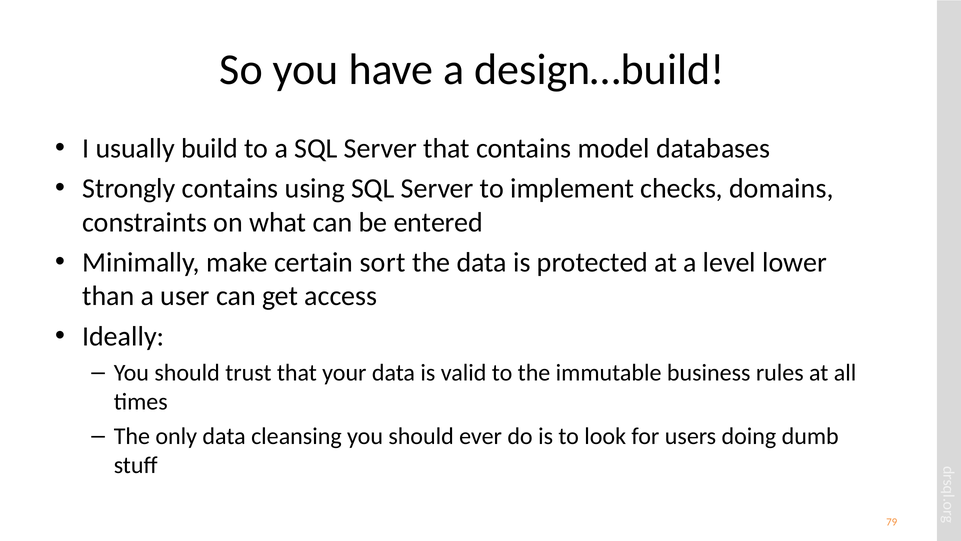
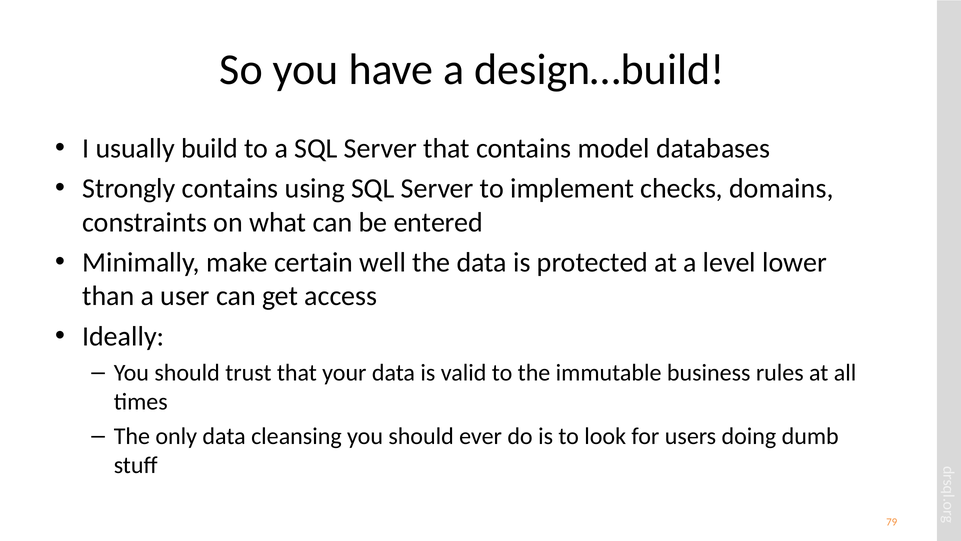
sort: sort -> well (383, 262)
